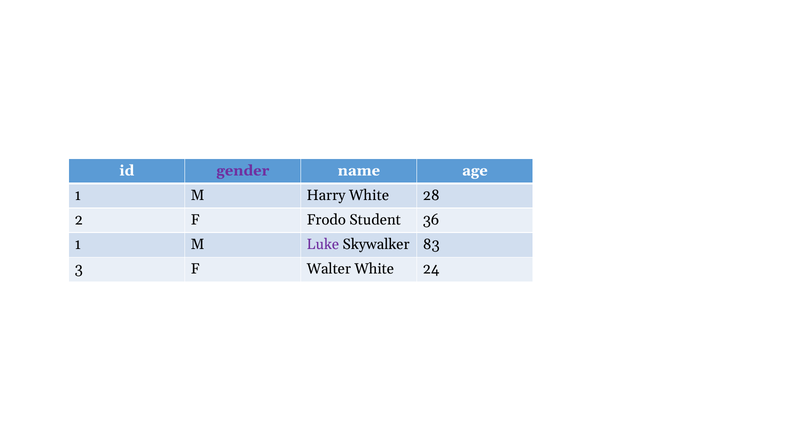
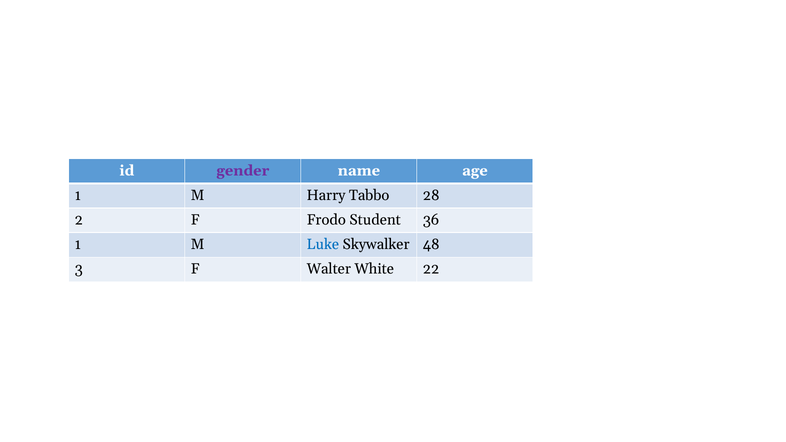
Harry White: White -> Tabbo (369, 195)
Luke colour: purple -> blue (323, 244)
83: 83 -> 48 (431, 244)
24: 24 -> 22 (431, 269)
